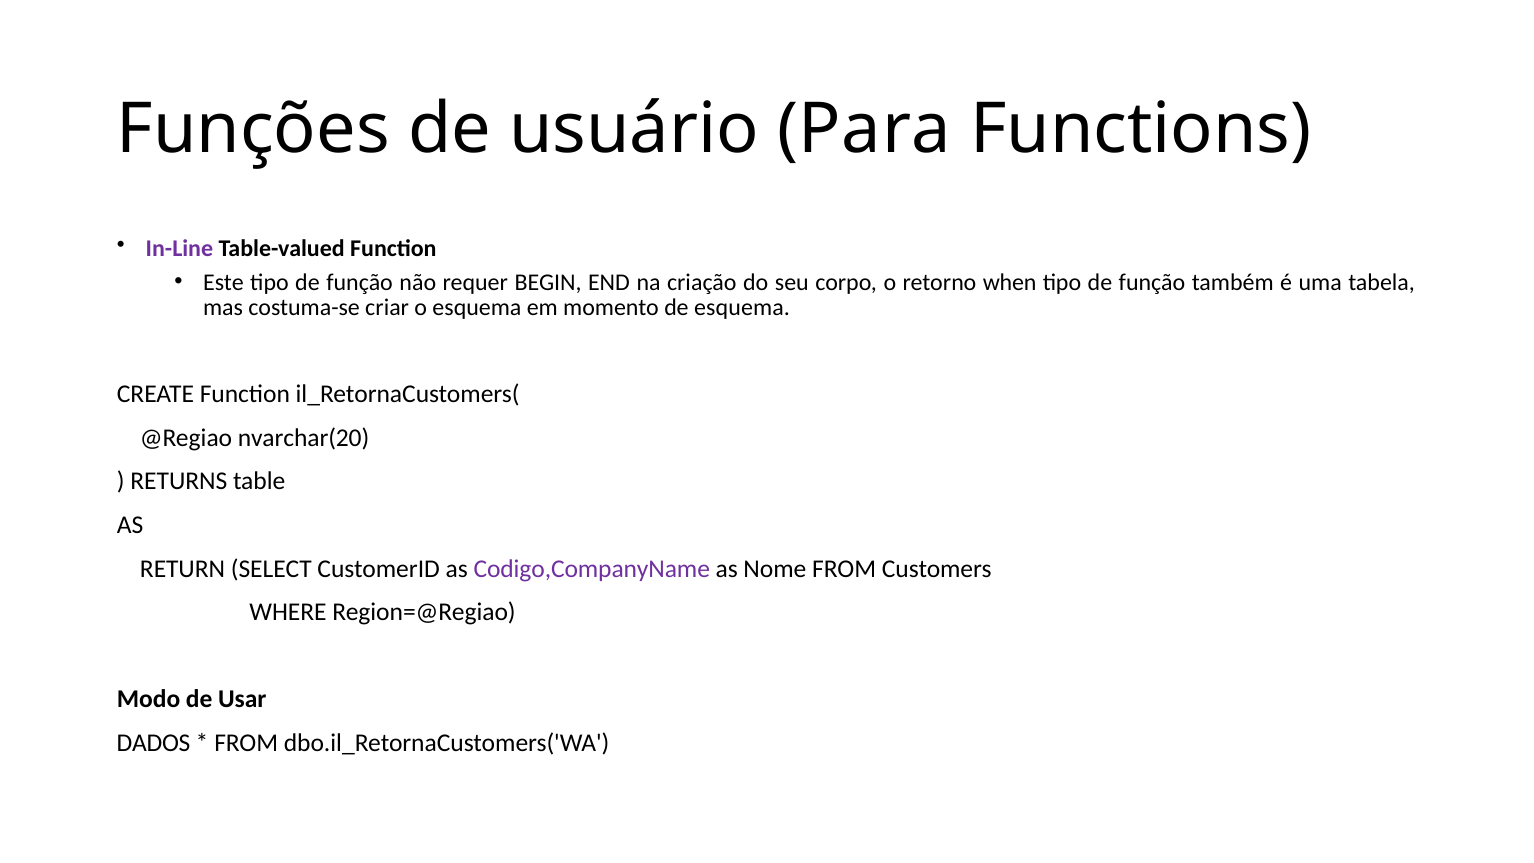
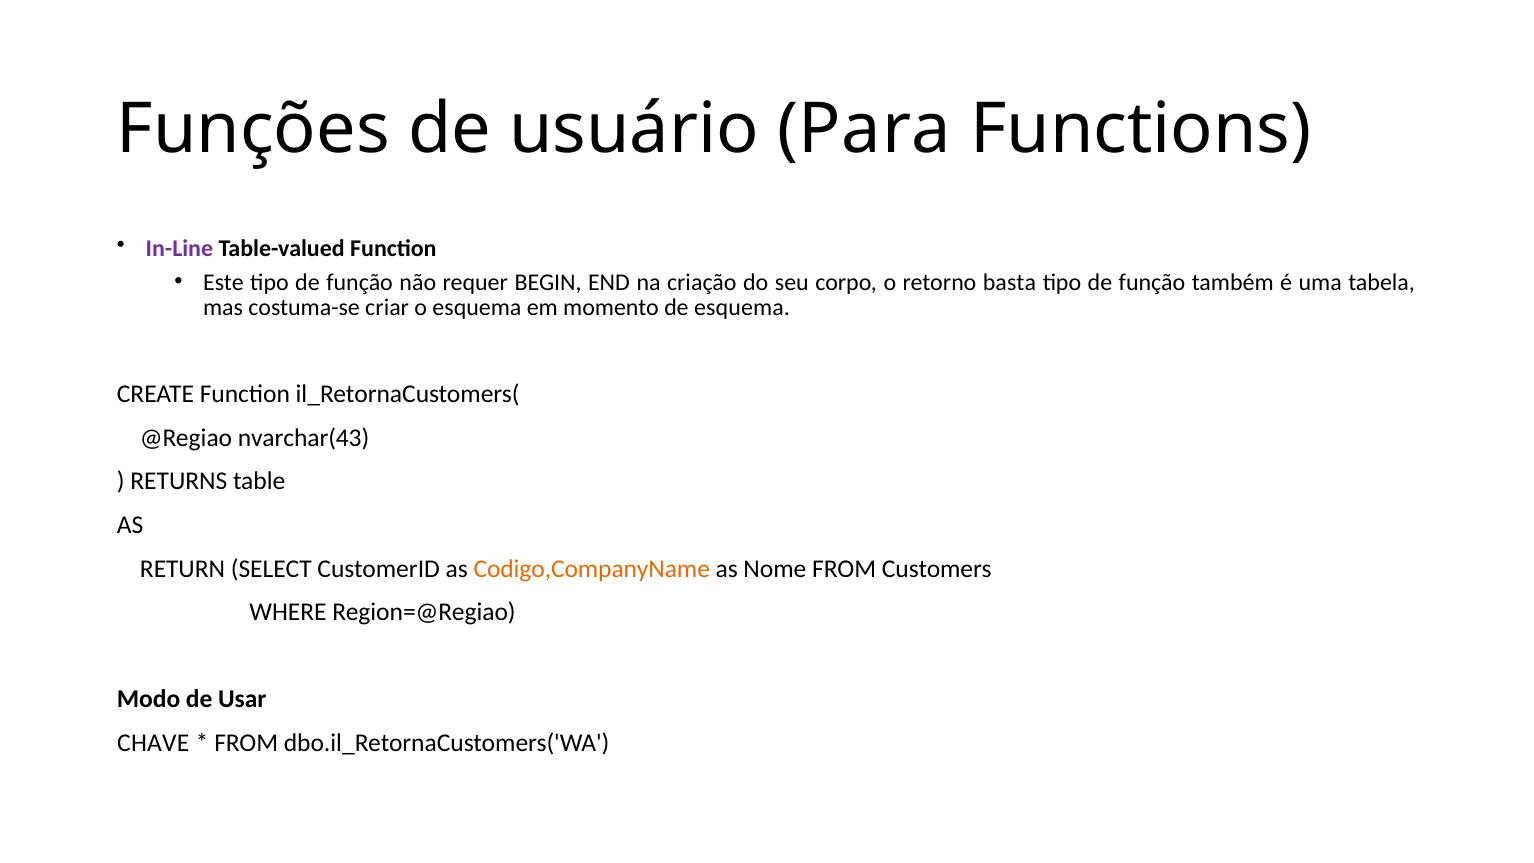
when: when -> basta (1009, 282)
nvarchar(20: nvarchar(20 -> nvarchar(43 (304, 438)
Codigo,CompanyName colour: purple -> orange (592, 569)
DADOS: DADOS -> CHAVE (153, 743)
